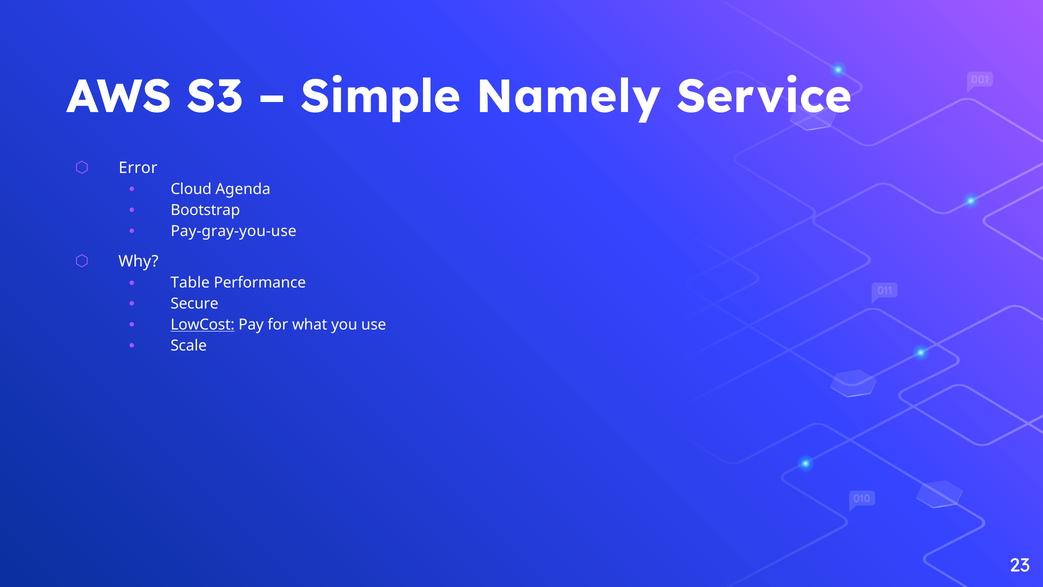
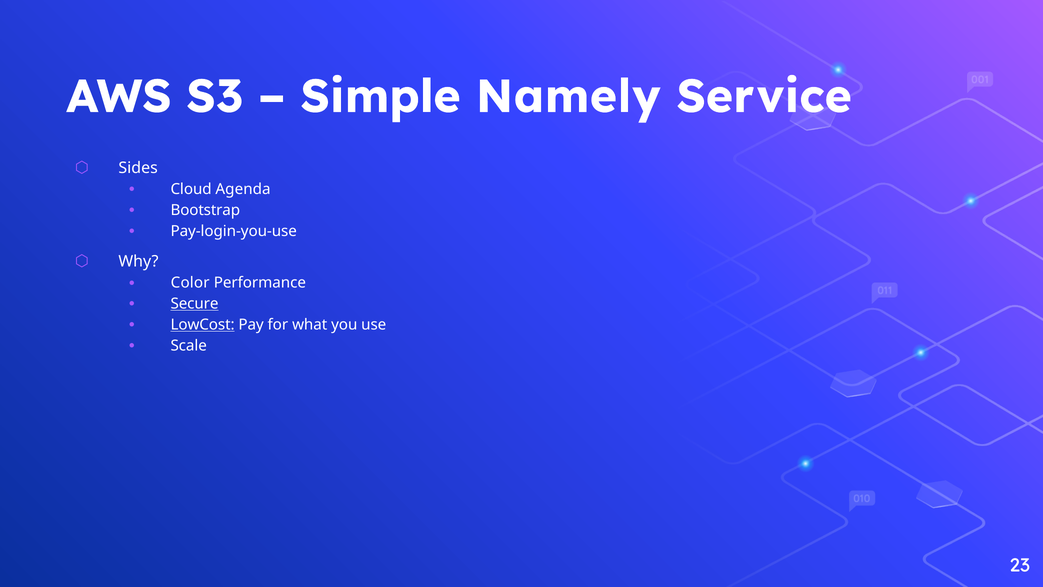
Error: Error -> Sides (138, 168)
Pay-gray-you-use: Pay-gray-you-use -> Pay-login-you-use (234, 231)
Table: Table -> Color (190, 283)
Secure underline: none -> present (194, 304)
